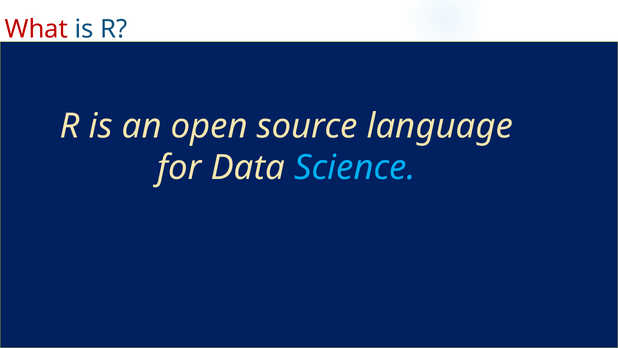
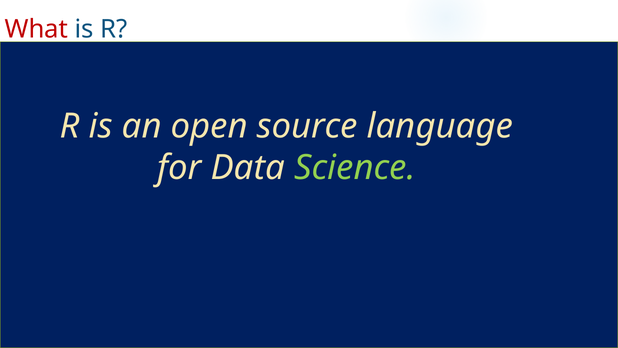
Science colour: light blue -> light green (355, 168)
